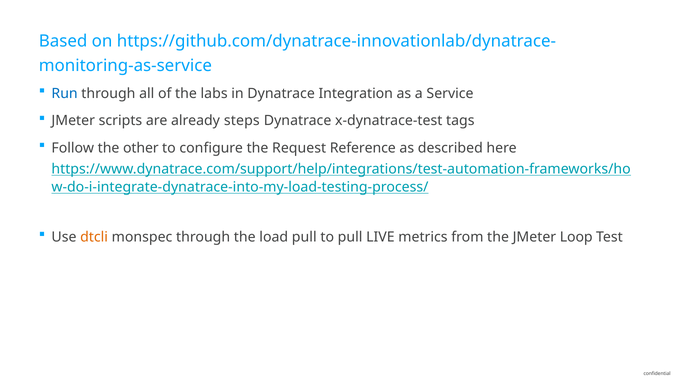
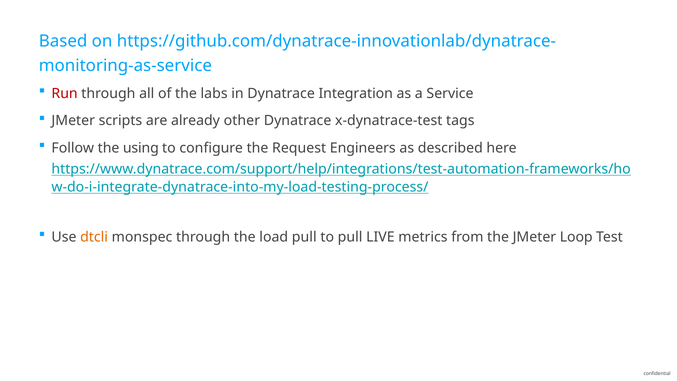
Run colour: blue -> red (65, 93)
steps: steps -> other (242, 121)
other: other -> using (141, 148)
Reference: Reference -> Engineers (363, 148)
